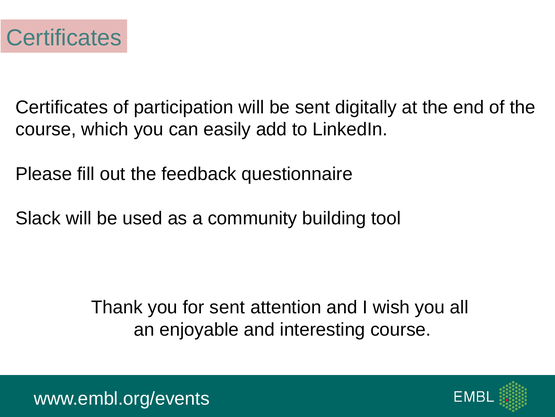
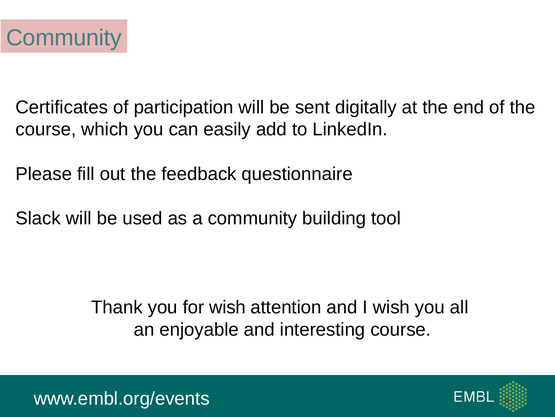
Certificates: Certificates -> Community (64, 38)
for sent: sent -> wish (228, 307)
